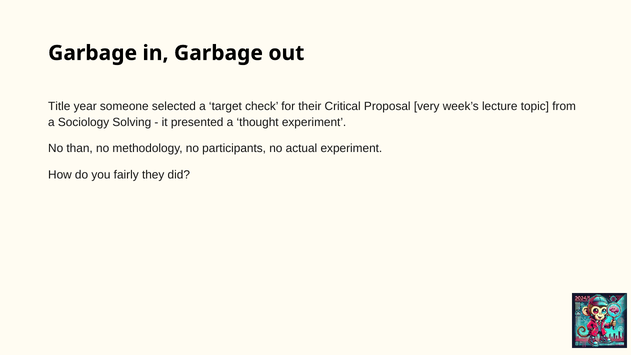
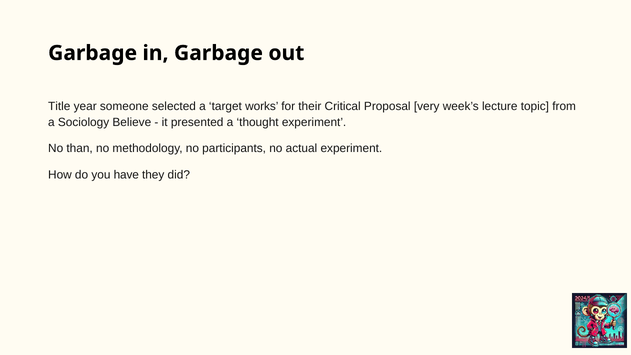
check: check -> works (262, 106)
Solving: Solving -> Believe (132, 122)
fairly: fairly -> have (126, 175)
